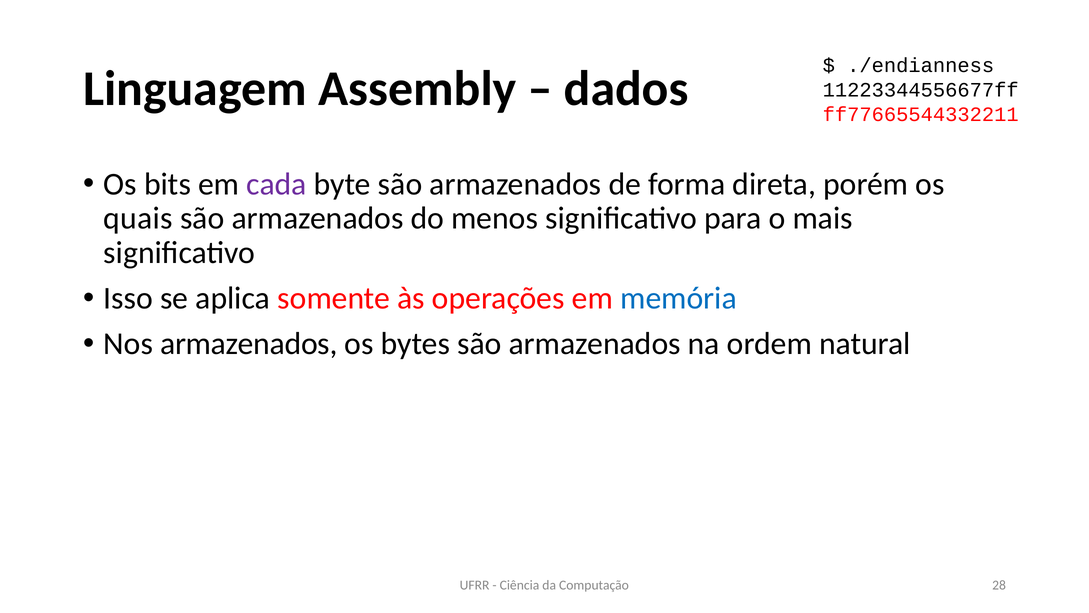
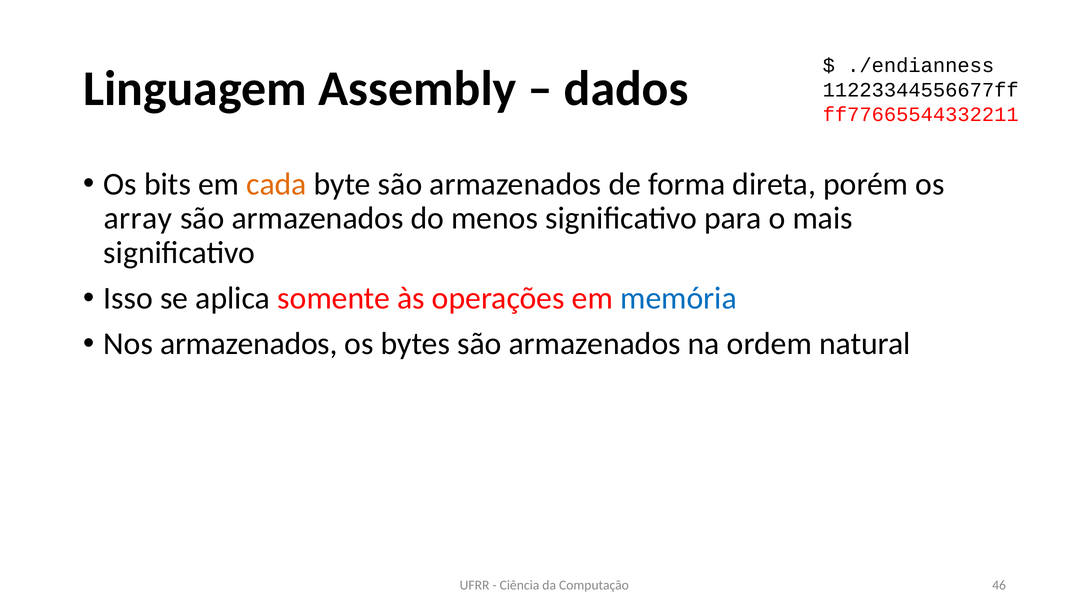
cada colour: purple -> orange (276, 184)
quais: quais -> array (138, 218)
28: 28 -> 46 (999, 585)
